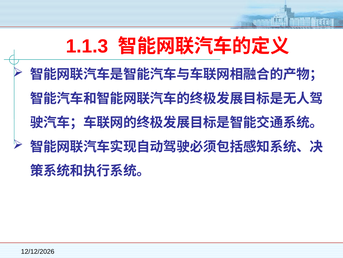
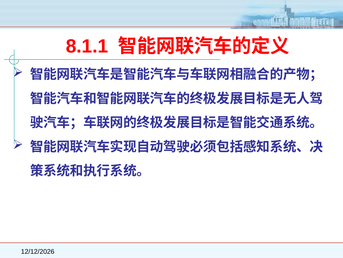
1.1.3: 1.1.3 -> 8.1.1 (87, 46)
